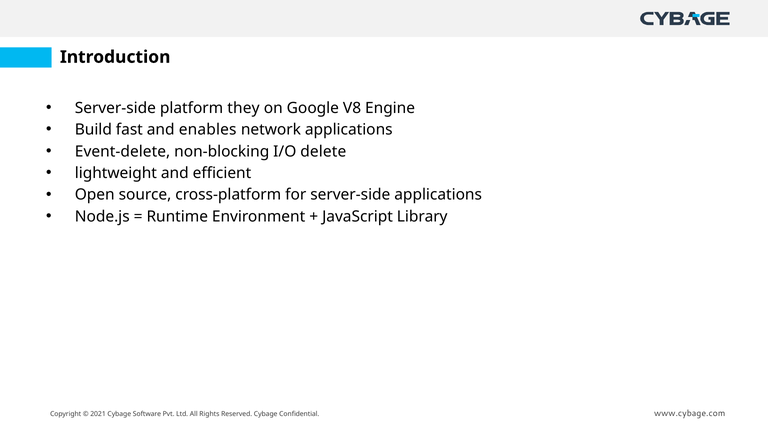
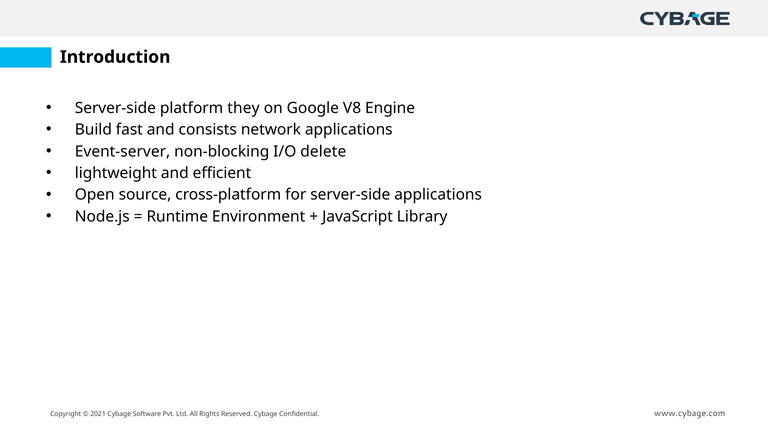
enables: enables -> consists (208, 130)
Event-delete: Event-delete -> Event-server (123, 151)
